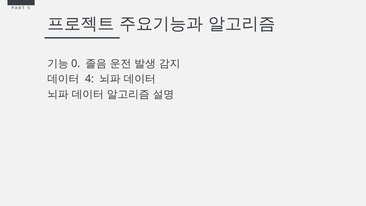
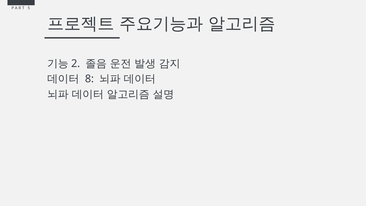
0: 0 -> 2 (76, 64)
4: 4 -> 8 (89, 79)
